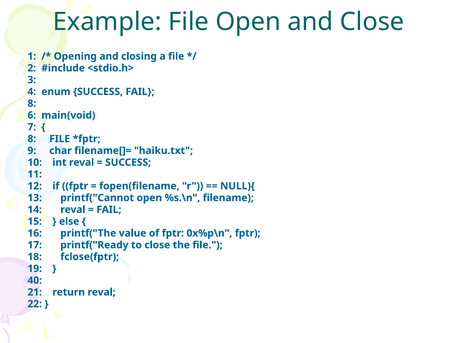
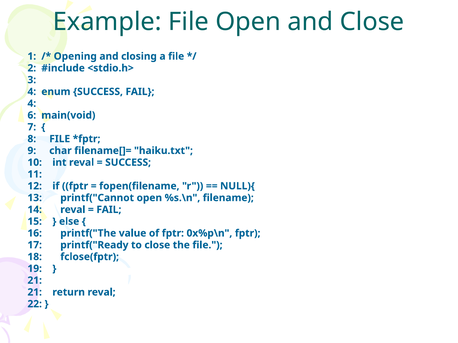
8: 8 -> 4 (32, 104)
40: 40 -> 21 (35, 281)
